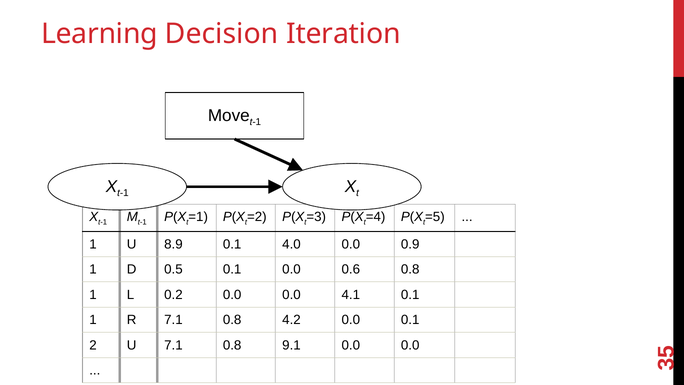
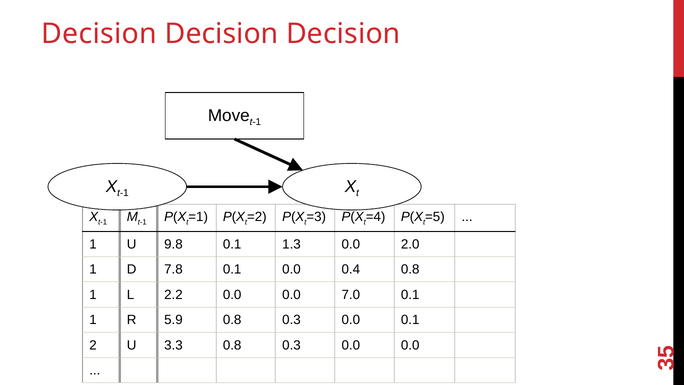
Learning: Learning -> Decision (99, 34)
Iteration: Iteration -> Decision (343, 34)
8.9: 8.9 -> 9.8 (173, 244)
4.0: 4.0 -> 1.3 (291, 244)
0.9: 0.9 -> 2.0 (410, 244)
0.5: 0.5 -> 7.8 (173, 269)
0.6: 0.6 -> 0.4 (351, 269)
0.2: 0.2 -> 2.2 (173, 295)
4.1: 4.1 -> 7.0 (351, 295)
R 7.1: 7.1 -> 5.9 (173, 320)
4.2: 4.2 -> 0.3 (291, 320)
U 7.1: 7.1 -> 3.3 (173, 345)
9.1: 9.1 -> 0.3 (291, 345)
